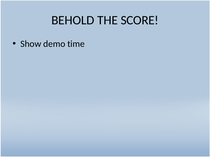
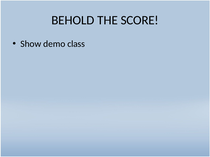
time: time -> class (76, 44)
